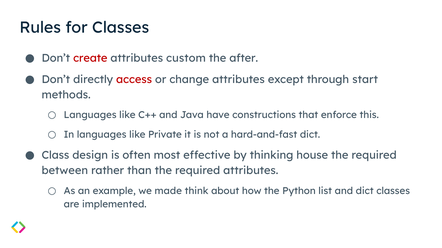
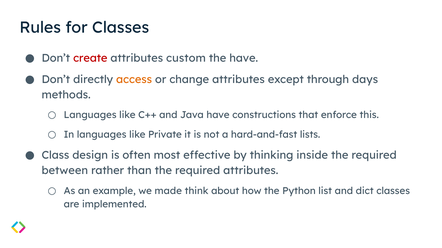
the after: after -> have (244, 58)
access colour: red -> orange (134, 80)
start: start -> days (365, 80)
hard-and-fast dict: dict -> lists (310, 135)
house: house -> inside (312, 156)
